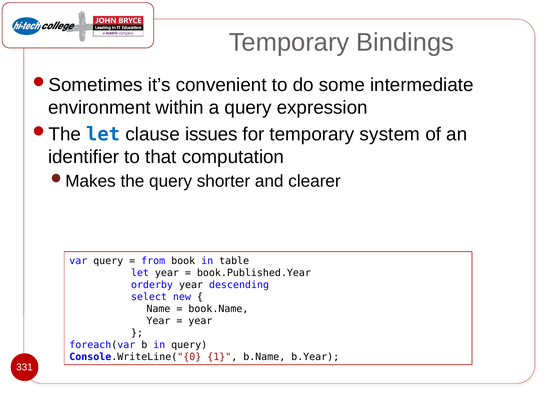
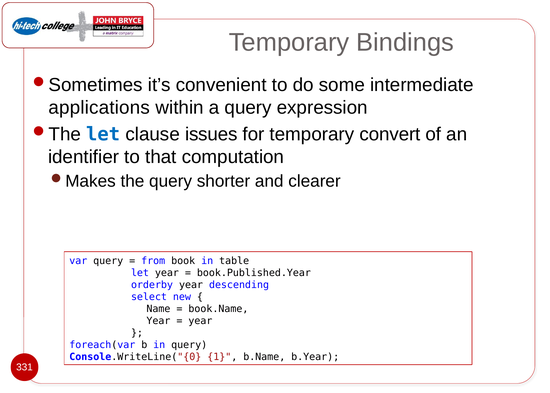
environment: environment -> applications (99, 108)
system: system -> convert (390, 134)
